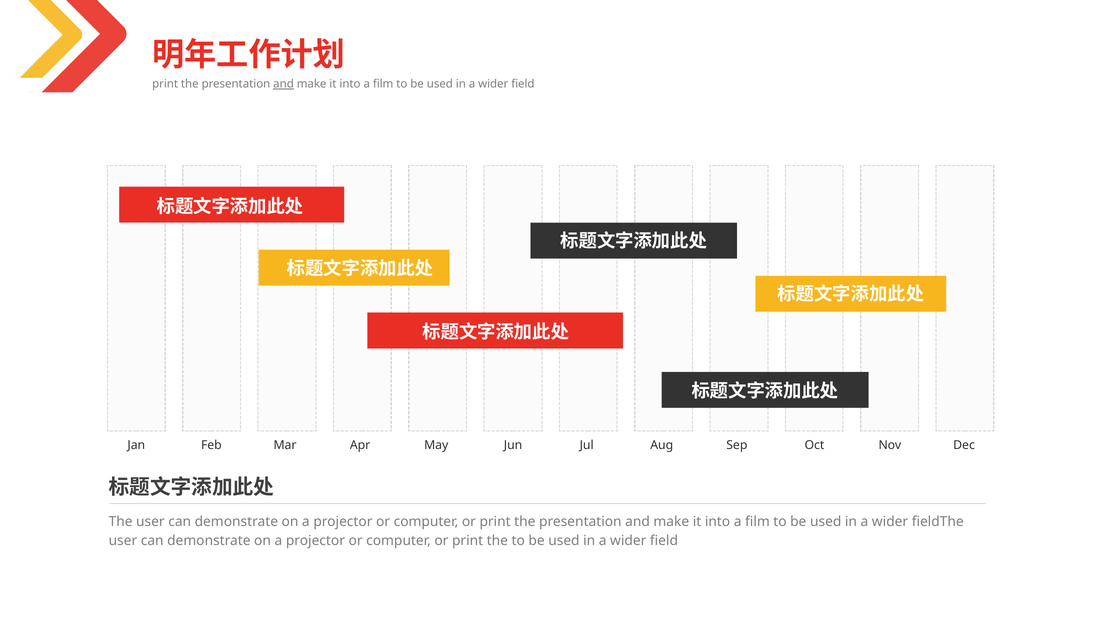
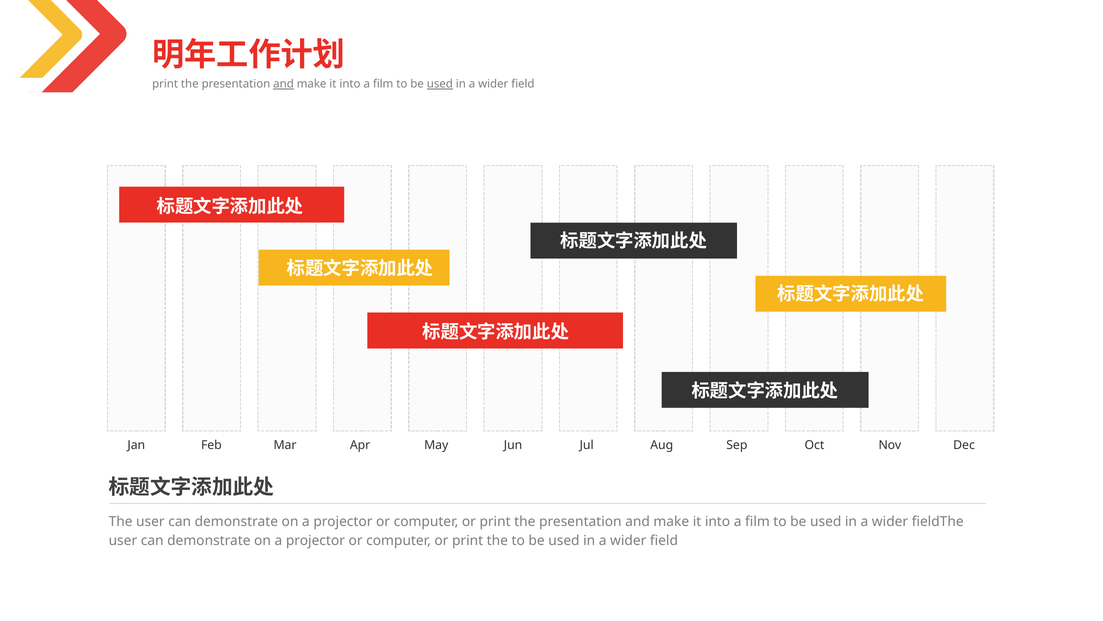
used underline: none -> present (440, 84)
